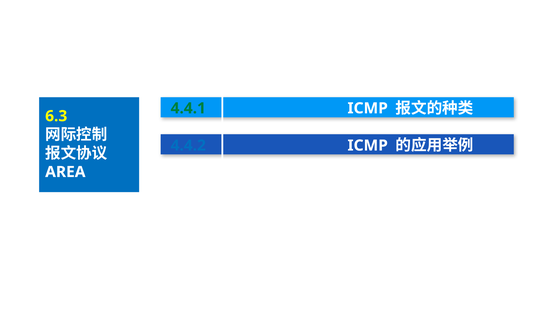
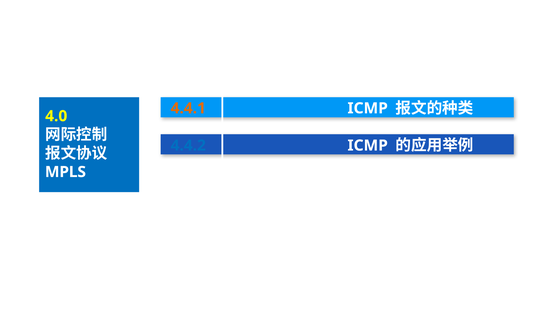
4.4.1 colour: green -> orange (188, 108)
6.3: 6.3 -> 4.0 (56, 116)
AREA: AREA -> MPLS (65, 172)
